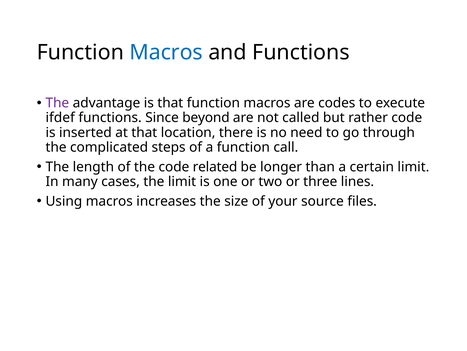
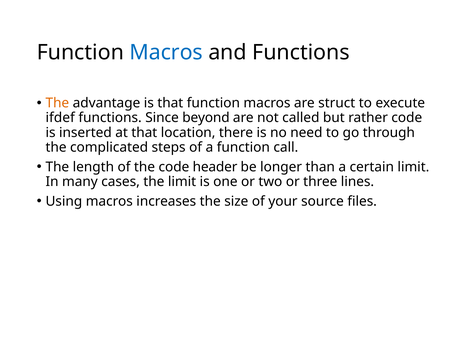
The colour: purple -> orange (57, 103)
codes: codes -> struct (337, 103)
related: related -> header (215, 167)
